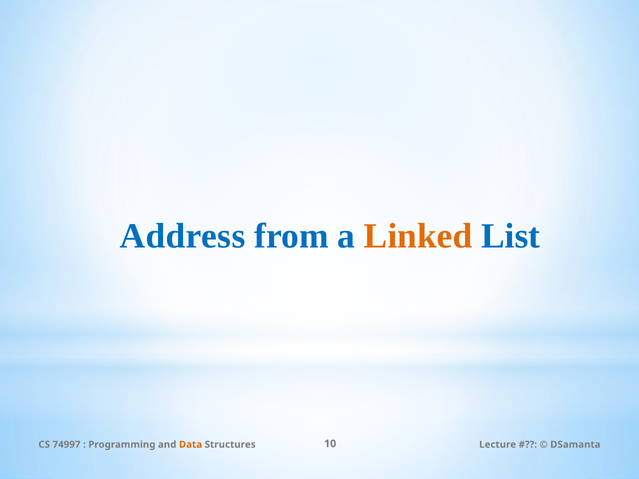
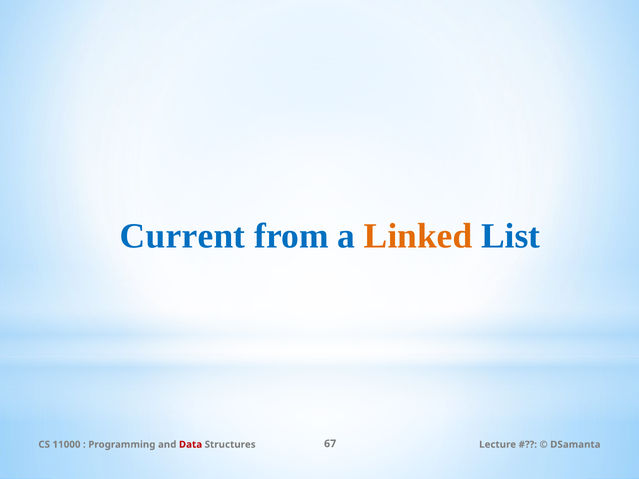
Address: Address -> Current (183, 236)
74997: 74997 -> 11000 (66, 445)
Data colour: orange -> red (191, 445)
10: 10 -> 67 (330, 444)
